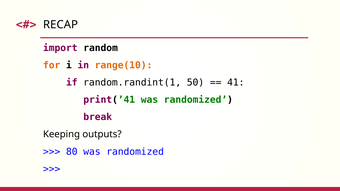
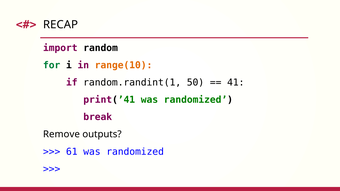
for colour: orange -> green (52, 65)
Keeping: Keeping -> Remove (61, 135)
80: 80 -> 61 (72, 152)
